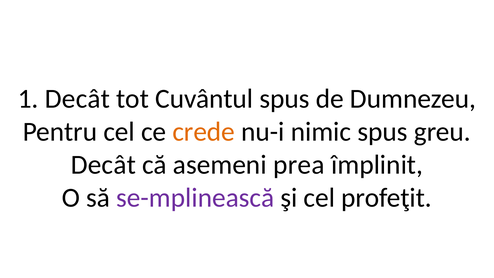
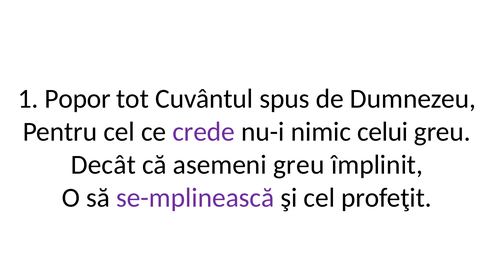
1 Decât: Decât -> Popor (78, 99)
crede colour: orange -> purple (204, 132)
nimic spus: spus -> celui (383, 132)
asemeni prea: prea -> greu (299, 165)
